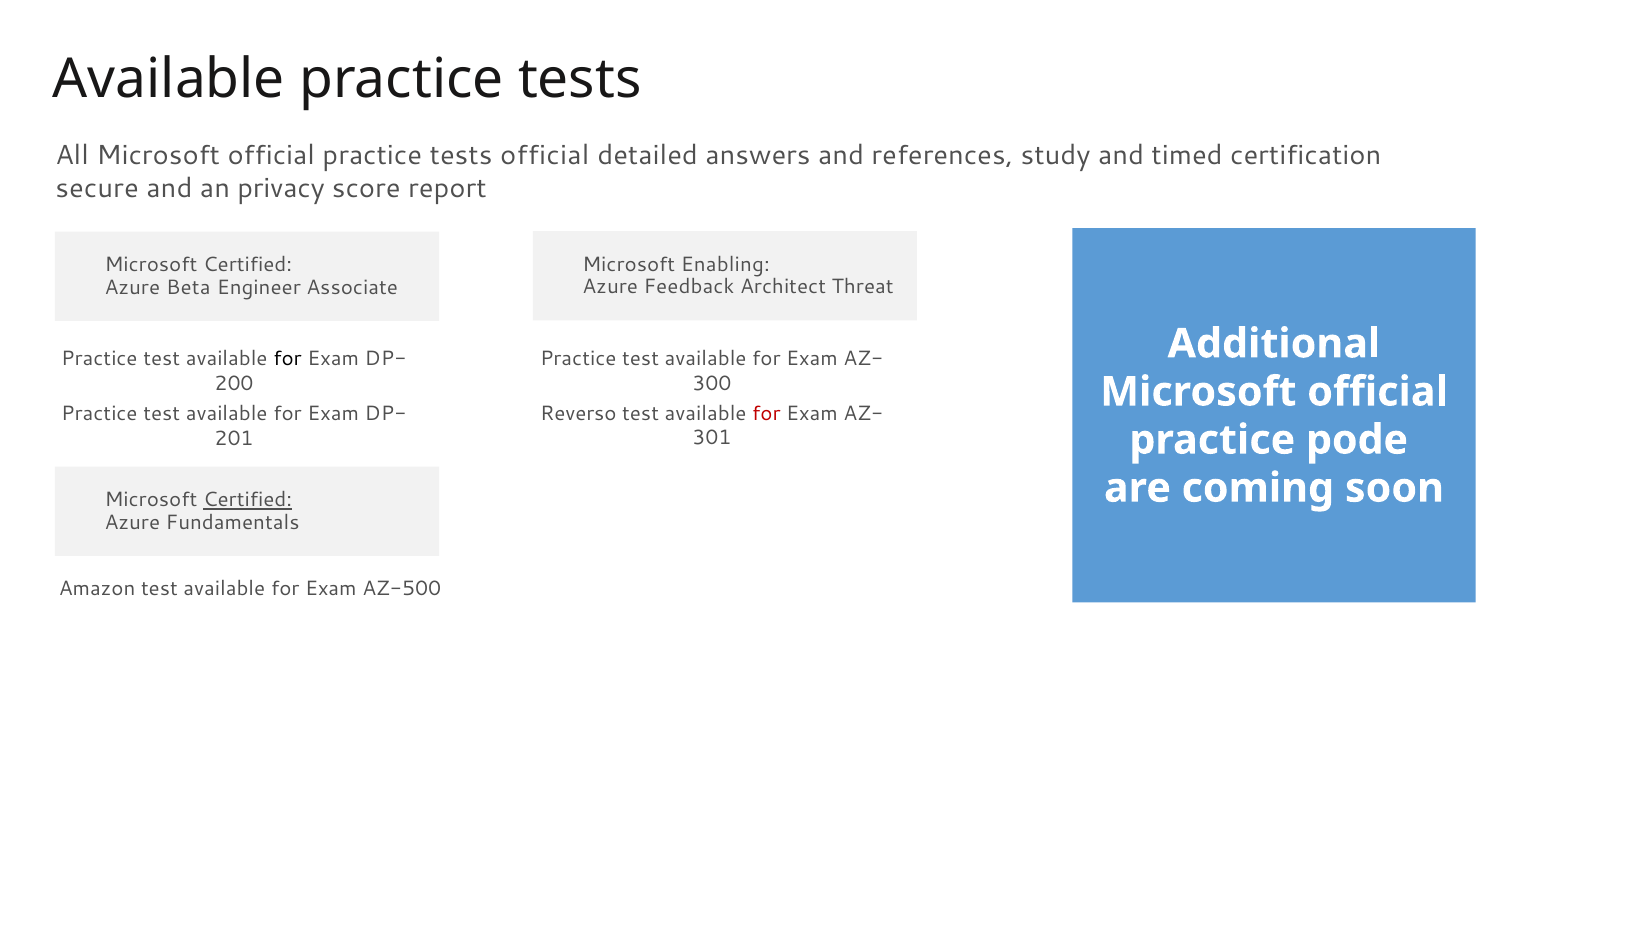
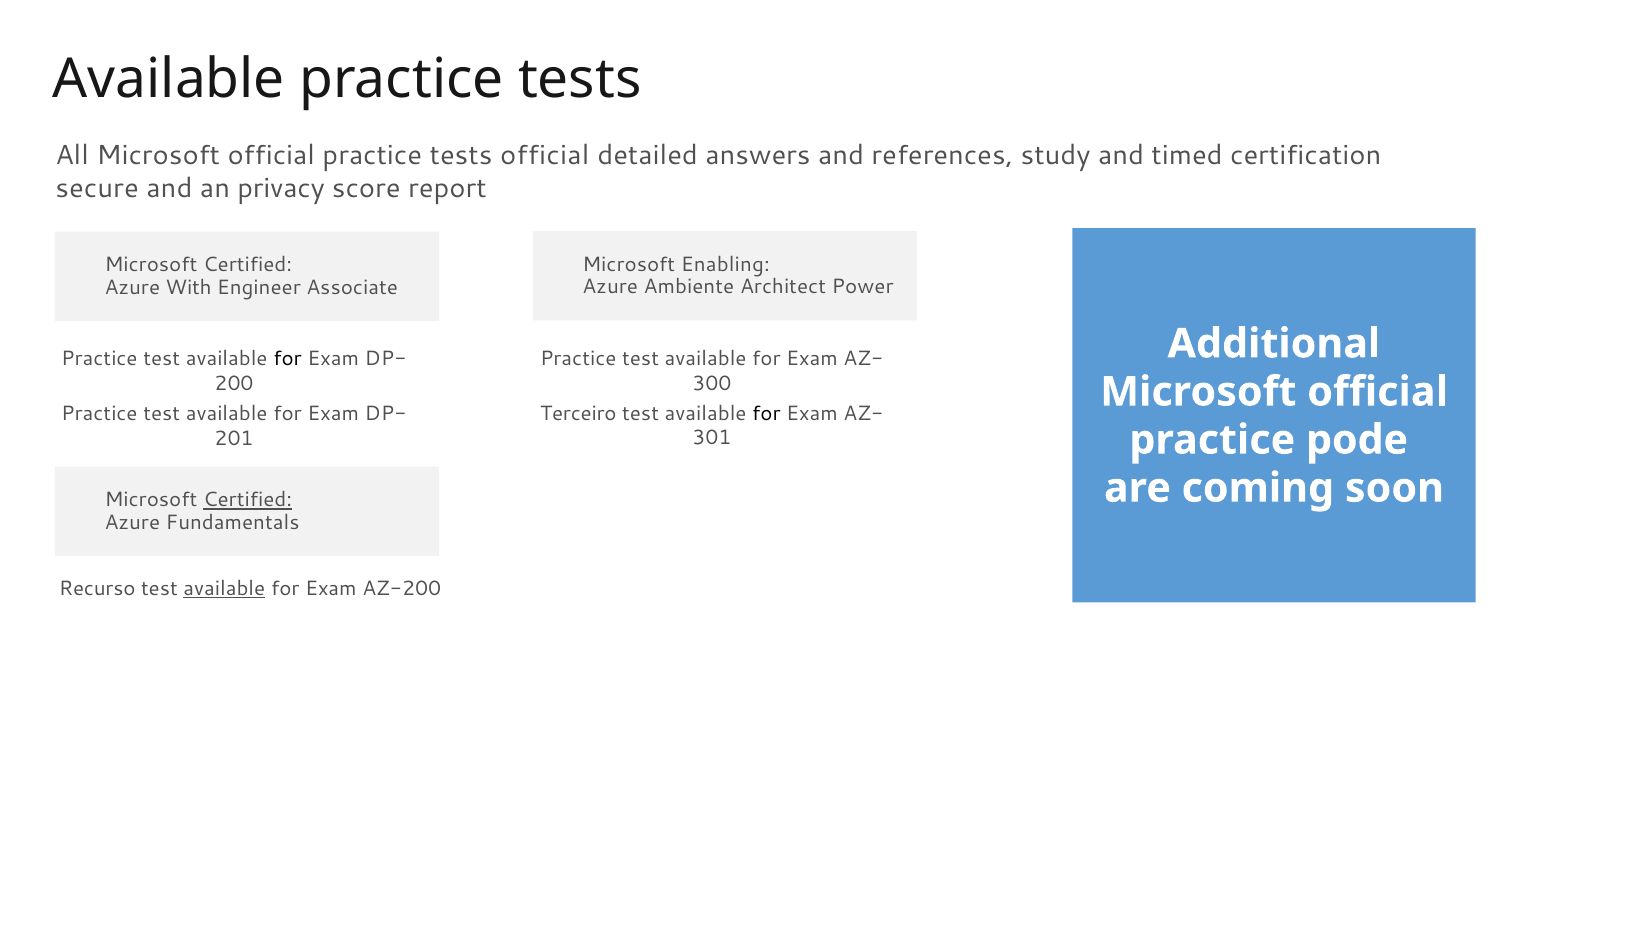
Feedback: Feedback -> Ambiente (689, 287)
Threat: Threat -> Power (863, 287)
Beta: Beta -> With (189, 287)
Reverso: Reverso -> Terceiro (578, 413)
for colour: red -> black (766, 413)
Amazon: Amazon -> Recurso (97, 588)
available underline: none -> present (224, 588)
AZ-500: AZ-500 -> AZ-200 (402, 588)
